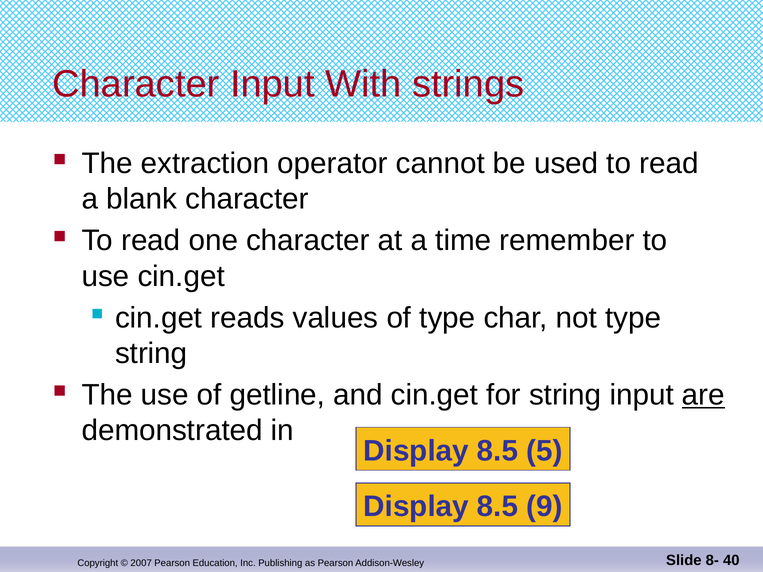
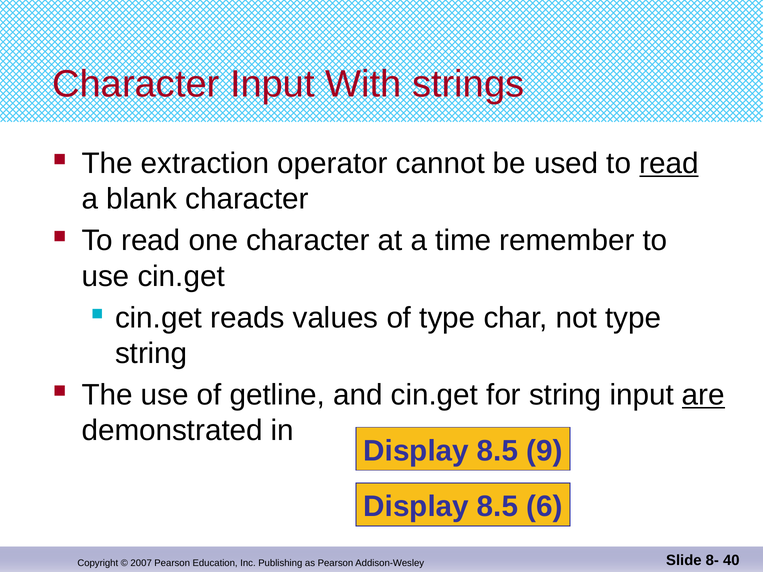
read underline: none -> present (669, 164)
5: 5 -> 9 (544, 451)
9: 9 -> 6 (544, 507)
